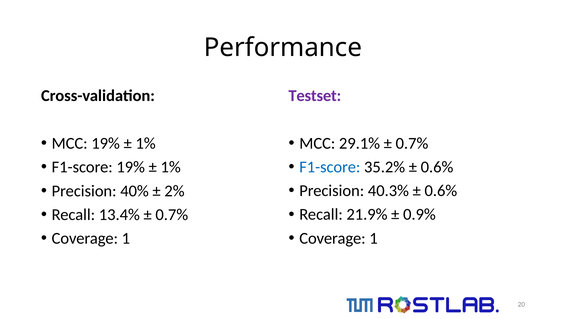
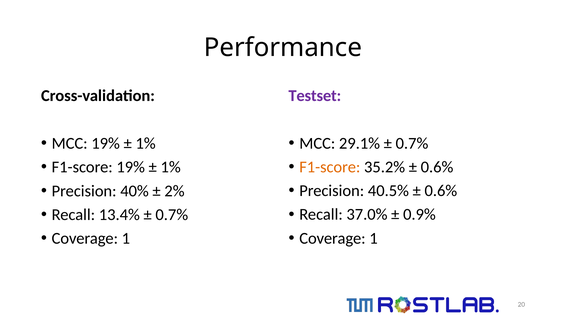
F1-score colour: blue -> orange (330, 167)
40.3%: 40.3% -> 40.5% (388, 190)
21.9%: 21.9% -> 37.0% (367, 214)
